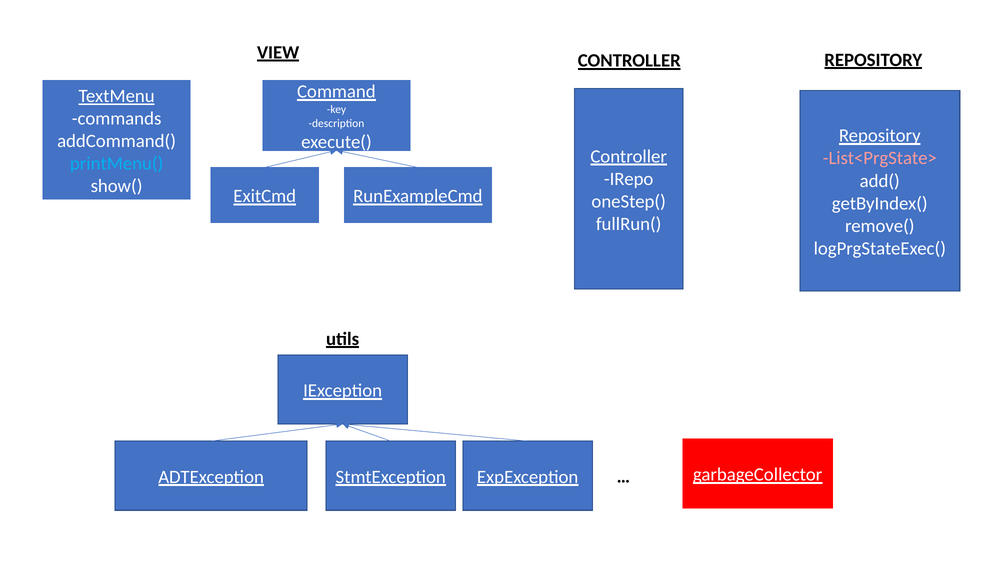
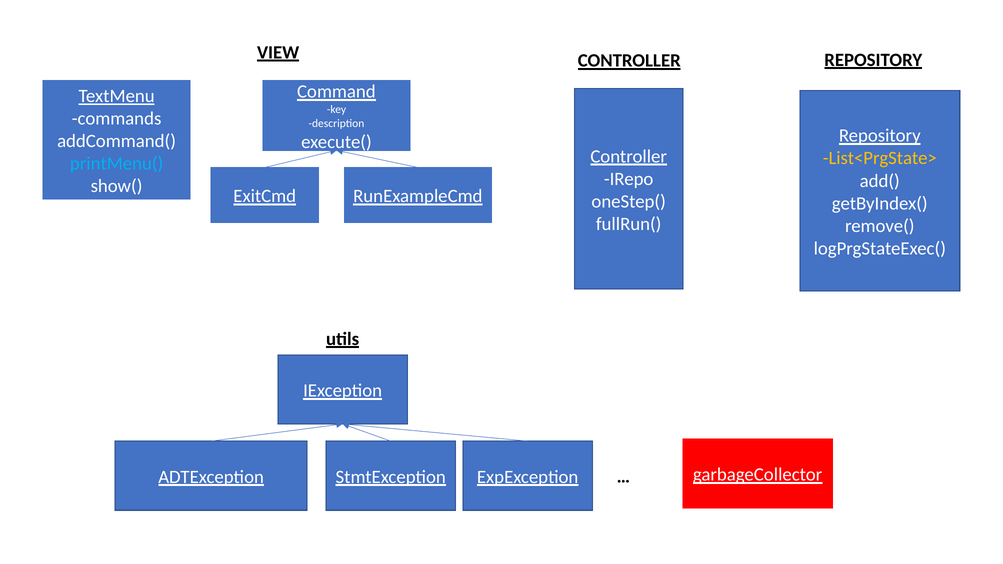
List<PrgState> colour: pink -> yellow (880, 158)
